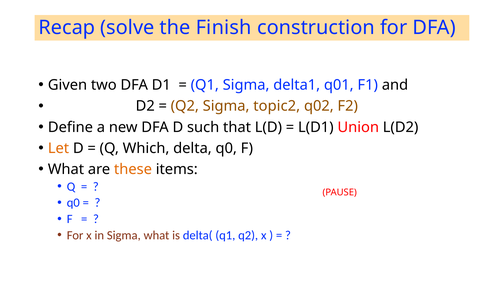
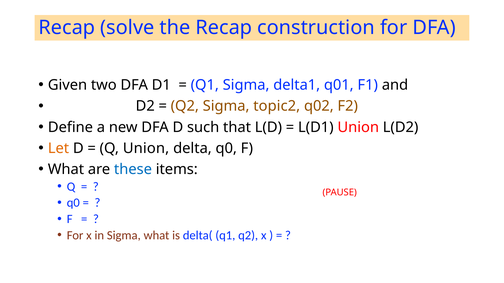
the Finish: Finish -> Recap (224, 28)
Q Which: Which -> Union (146, 148)
these colour: orange -> blue (133, 170)
